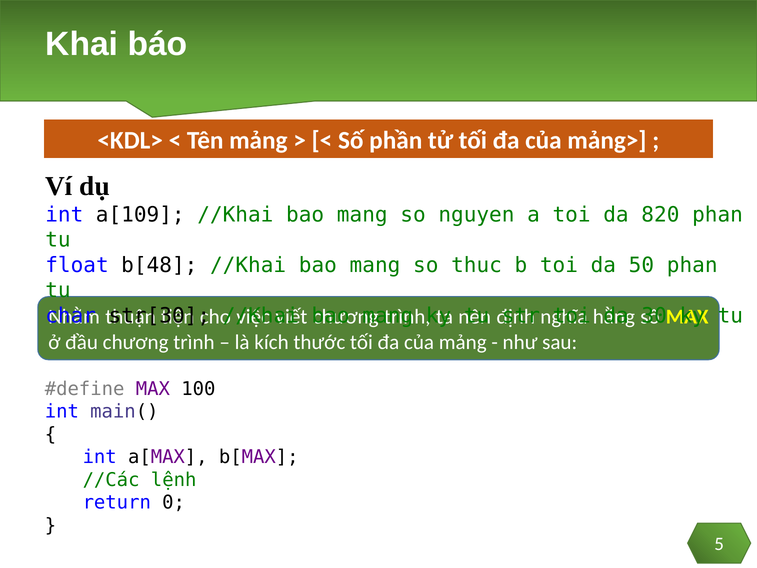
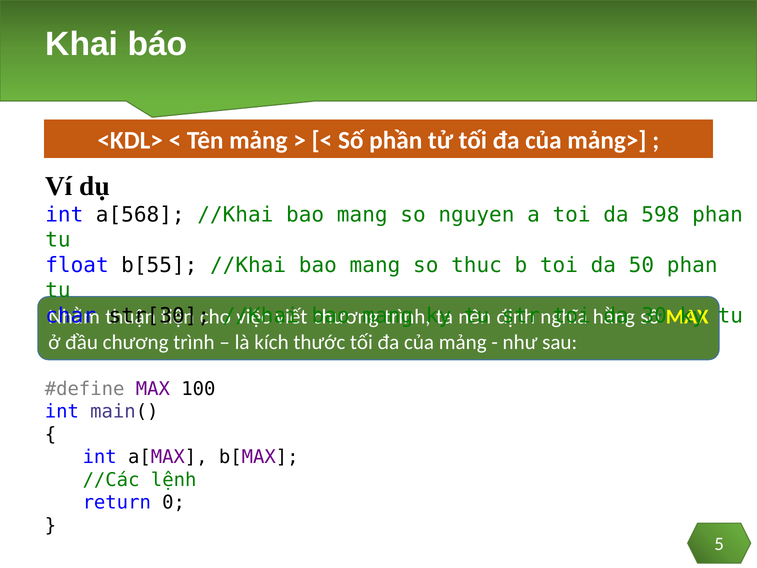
a[109: a[109 -> a[568 (140, 215)
820: 820 -> 598 (660, 215)
b[48: b[48 -> b[55 (159, 265)
